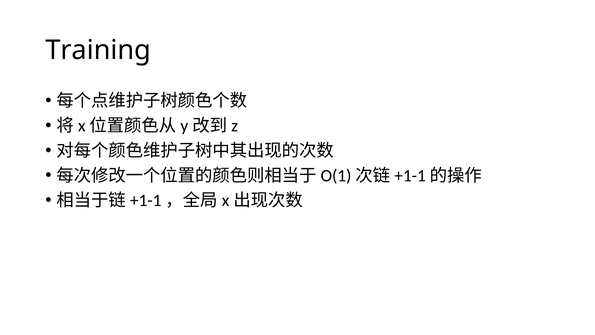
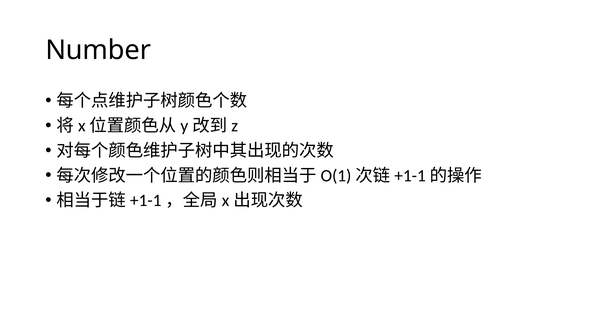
Training: Training -> Number (98, 50)
